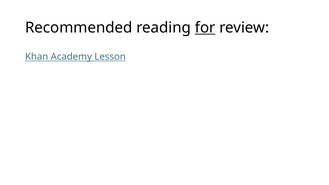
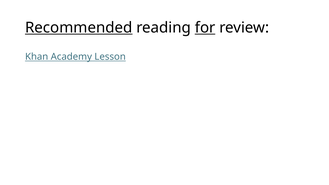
Recommended underline: none -> present (79, 28)
